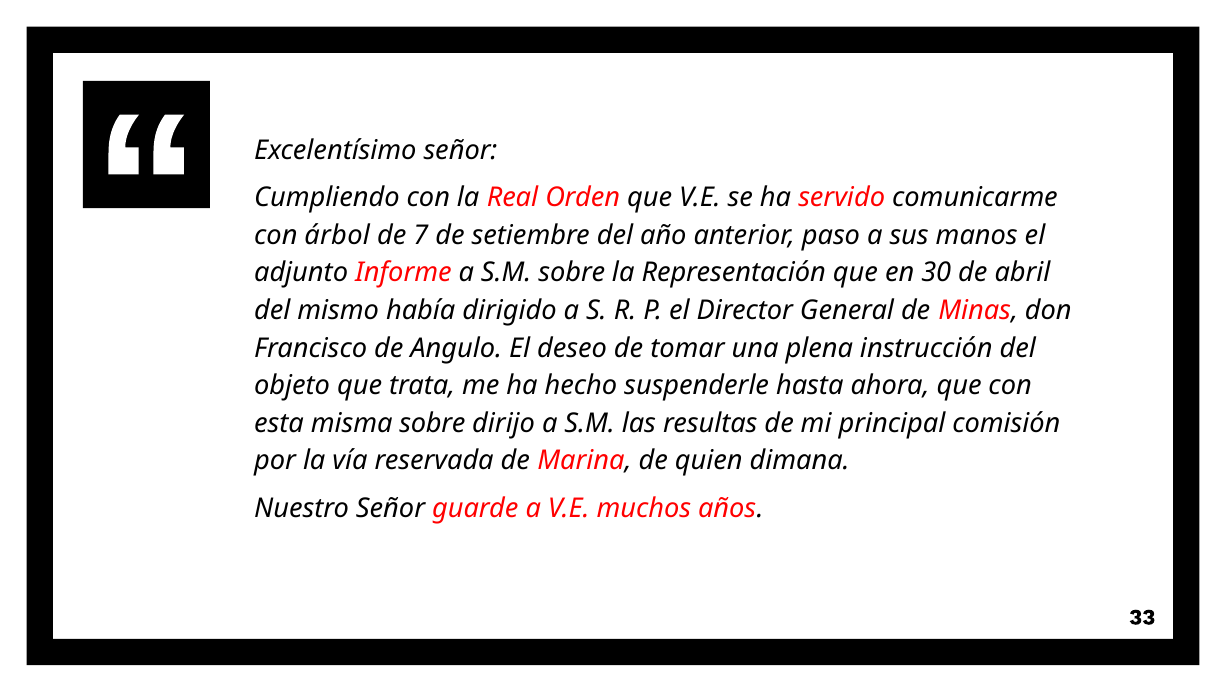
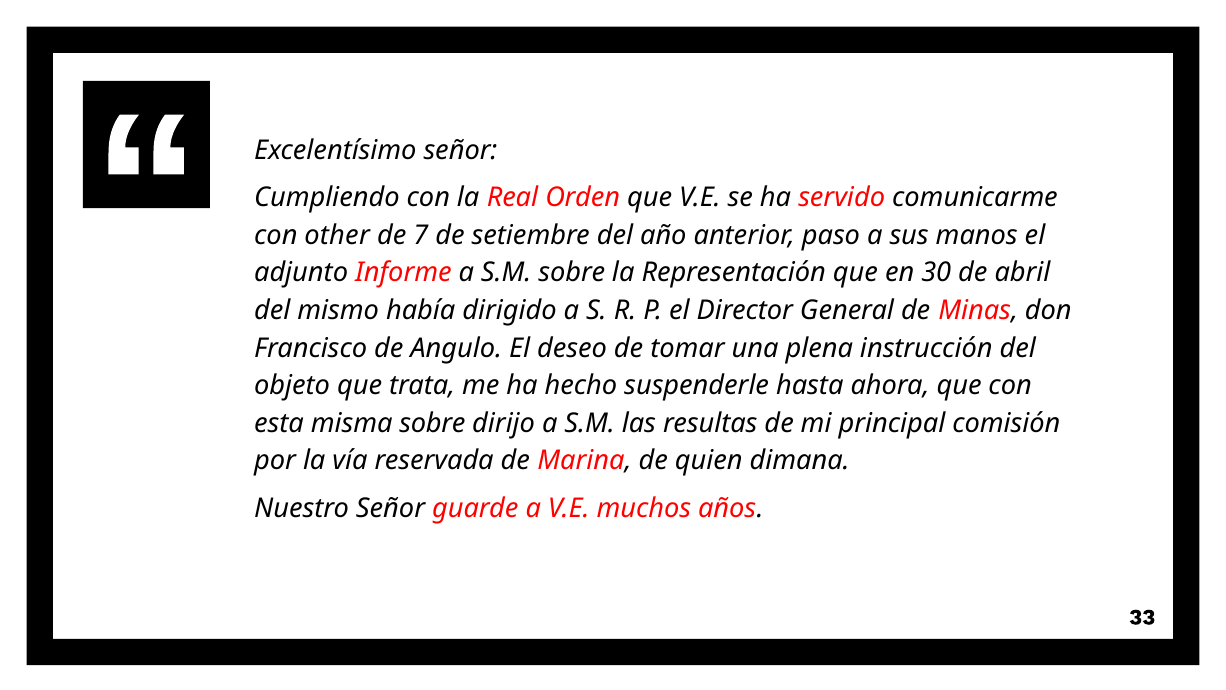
árbol: árbol -> other (337, 235)
